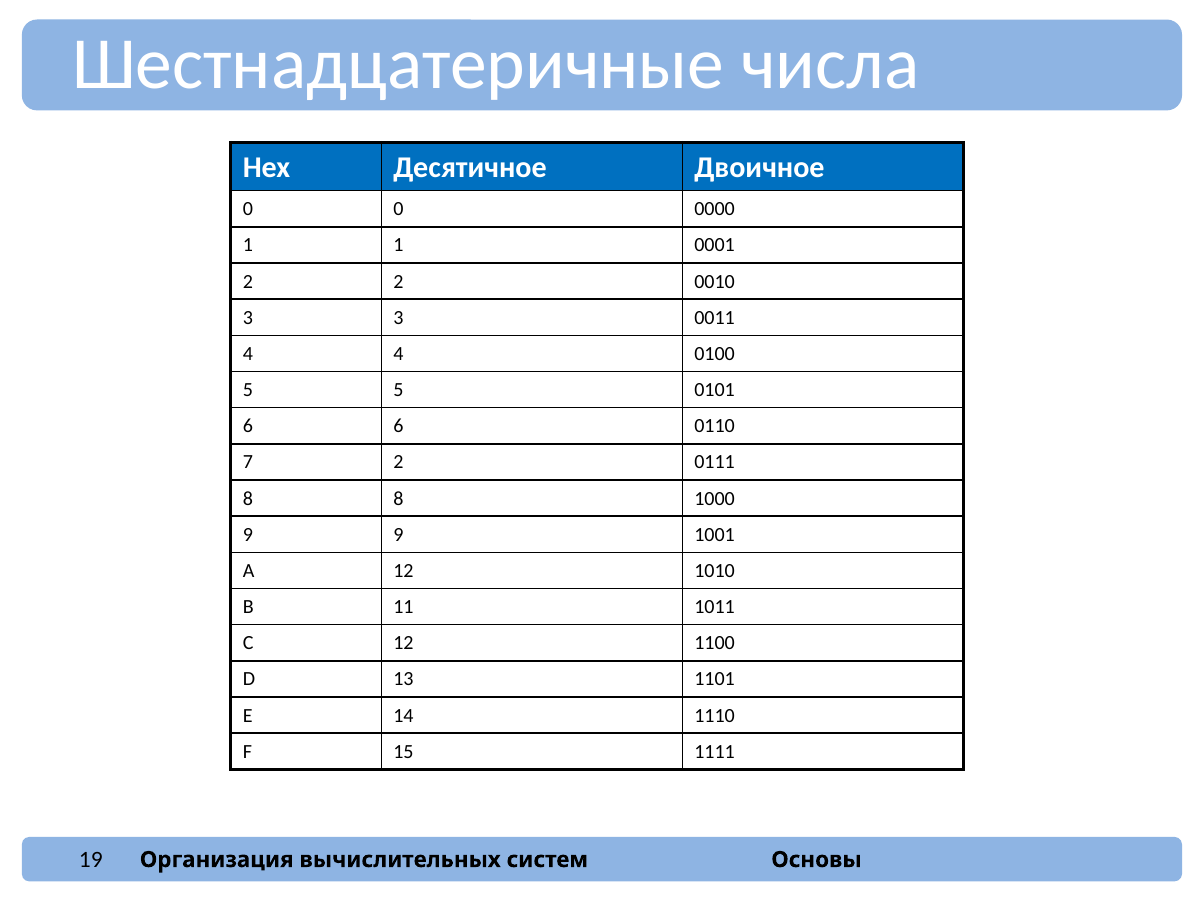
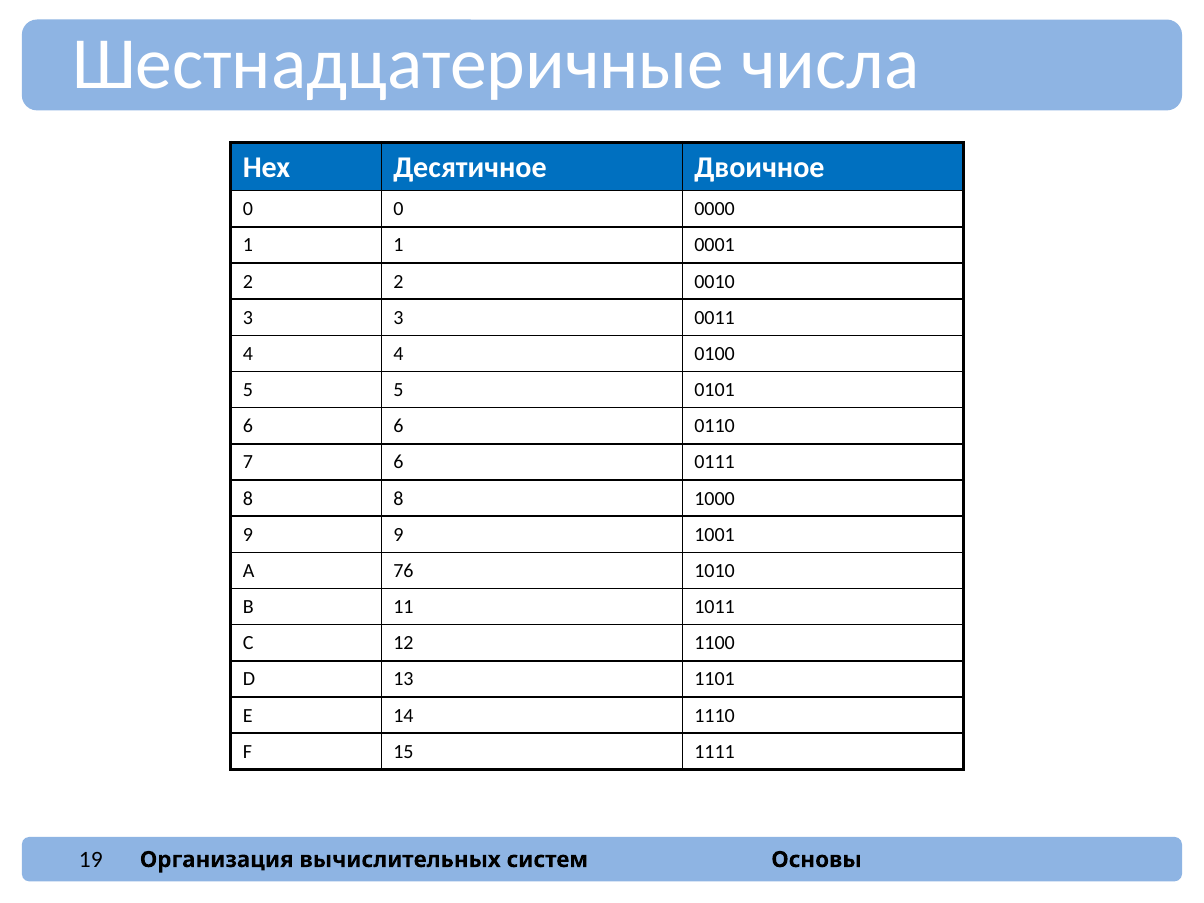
7 2: 2 -> 6 (398, 462)
A 12: 12 -> 76 (403, 571)
